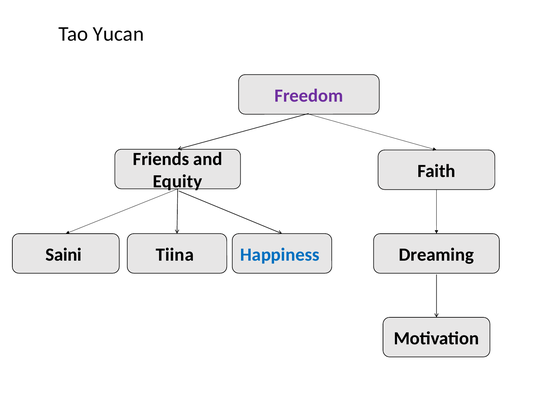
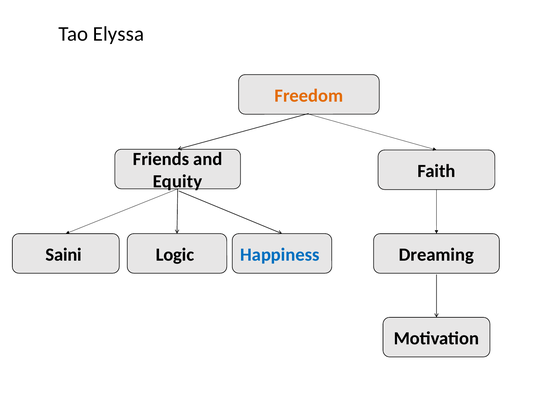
Yucan: Yucan -> Elyssa (118, 34)
Freedom colour: purple -> orange (309, 96)
Tiina: Tiina -> Logic (175, 255)
